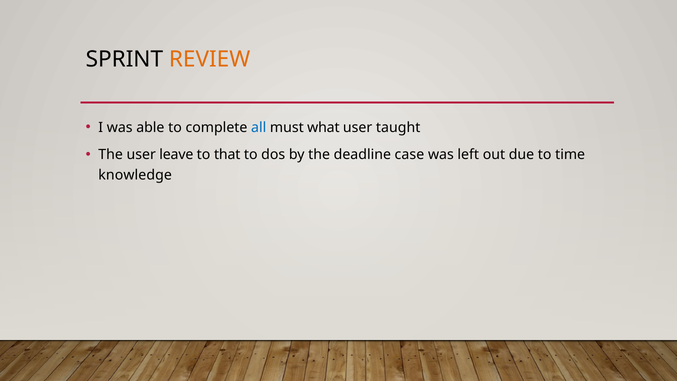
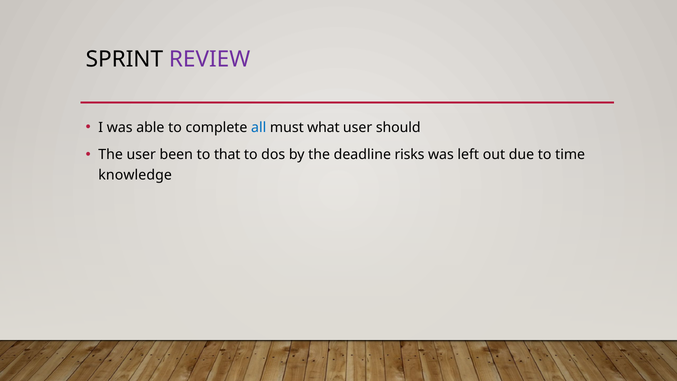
REVIEW colour: orange -> purple (210, 59)
taught: taught -> should (398, 127)
leave: leave -> been (176, 155)
case: case -> risks (410, 155)
